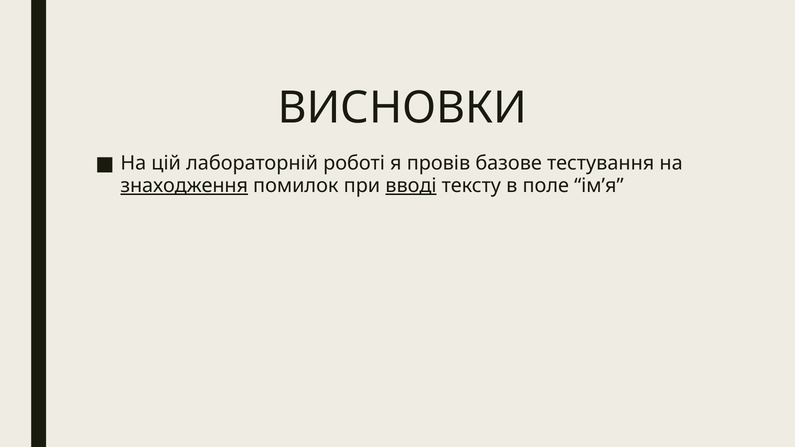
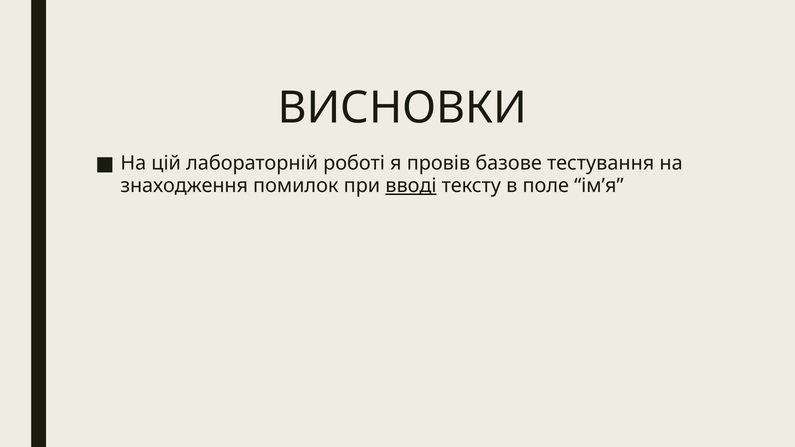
знаходження underline: present -> none (184, 186)
